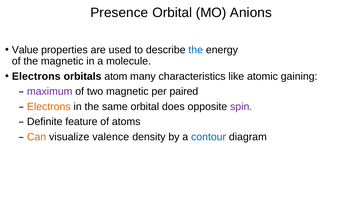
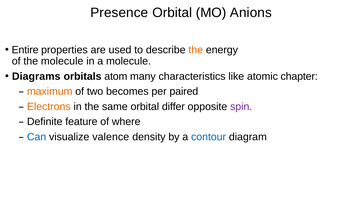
Value: Value -> Entire (25, 50)
the colour: blue -> orange (196, 50)
the magnetic: magnetic -> molecule (62, 61)
Electrons: Electrons -> Diagrams (36, 76)
gaining: gaining -> chapter (299, 76)
maximum colour: purple -> orange (50, 91)
two magnetic: magnetic -> becomes (127, 91)
does: does -> differ (173, 106)
atoms: atoms -> where (126, 121)
Can colour: orange -> blue (37, 137)
